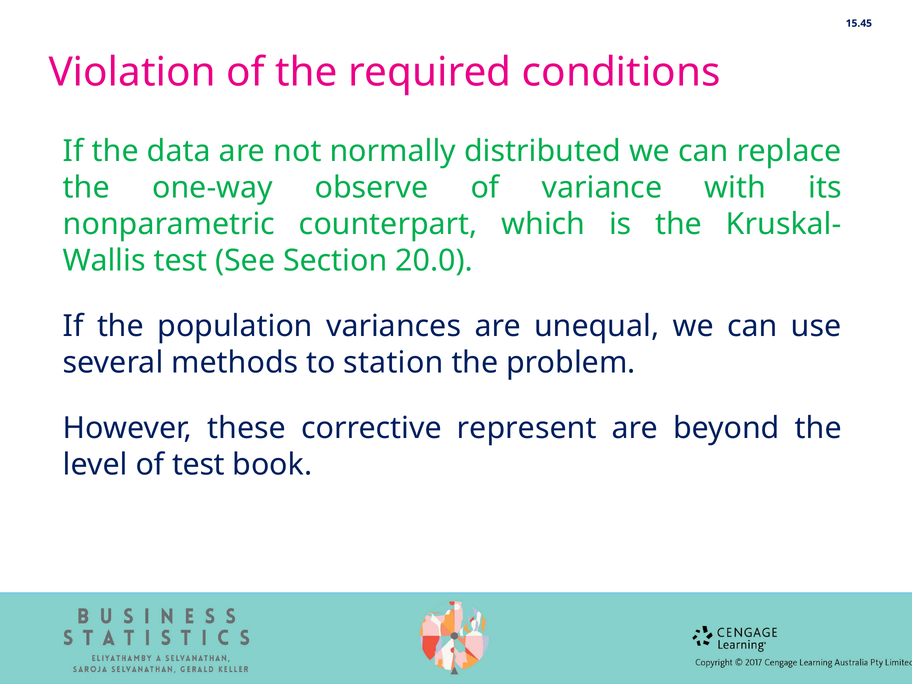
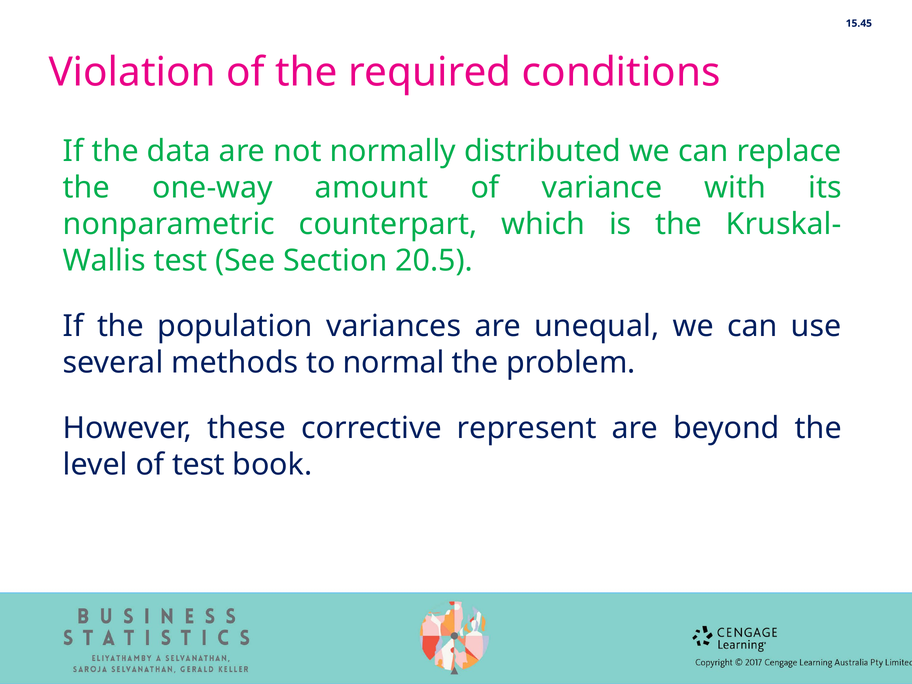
observe: observe -> amount (372, 188)
20.0: 20.0 -> 20.5 (434, 261)
station: station -> normal (394, 363)
